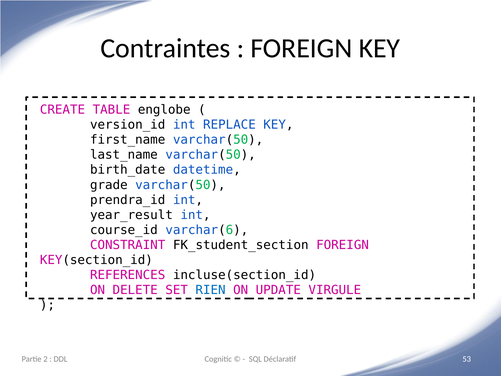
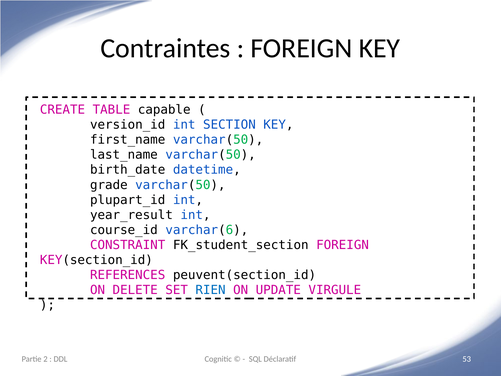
englobe: englobe -> capable (164, 110)
REPLACE: REPLACE -> SECTION (229, 125)
prendra_id: prendra_id -> plupart_id (128, 200)
incluse(section_id: incluse(section_id -> peuvent(section_id (245, 275)
